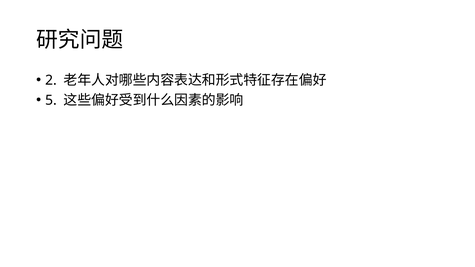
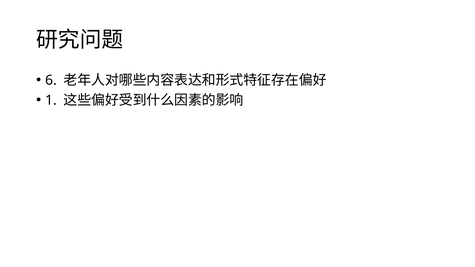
2: 2 -> 6 (51, 80)
5: 5 -> 1 (51, 100)
